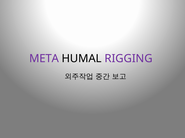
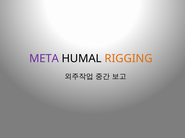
RIGGING colour: purple -> orange (129, 59)
